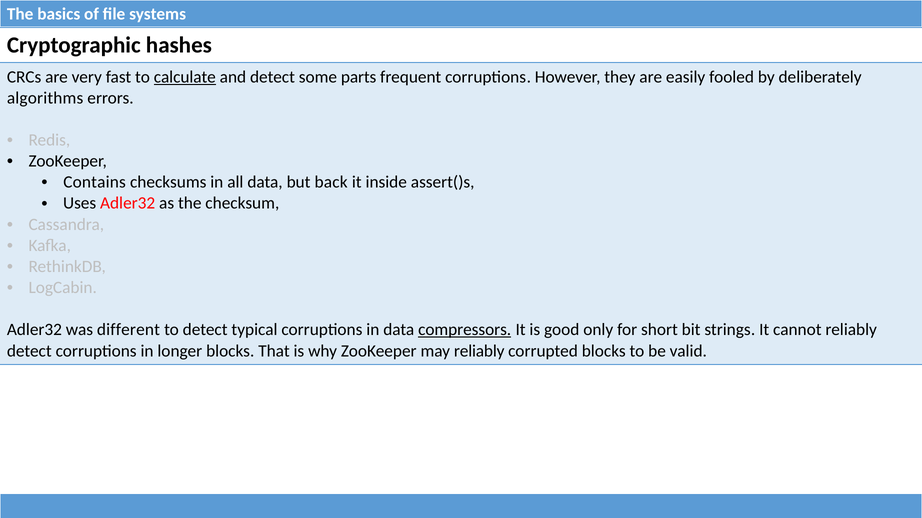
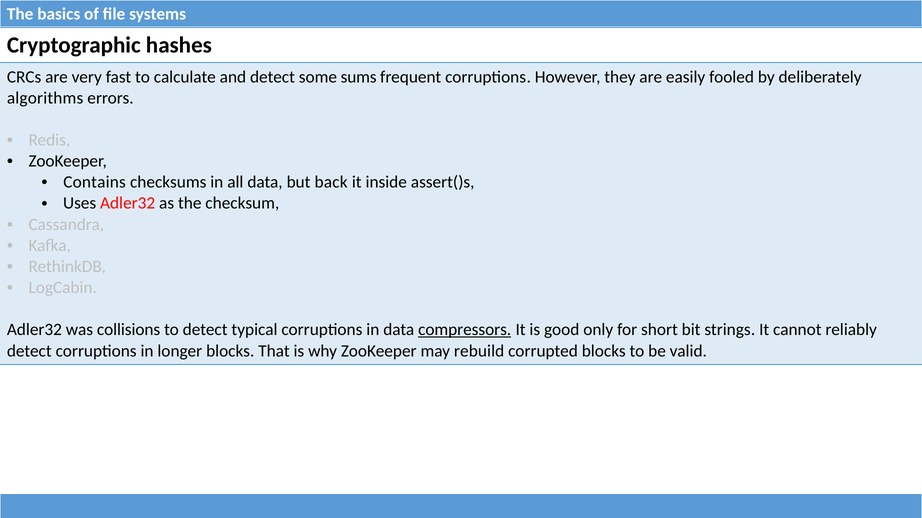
calculate underline: present -> none (185, 77)
parts: parts -> sums (359, 77)
different: different -> collisions (129, 330)
may reliably: reliably -> rebuild (479, 351)
